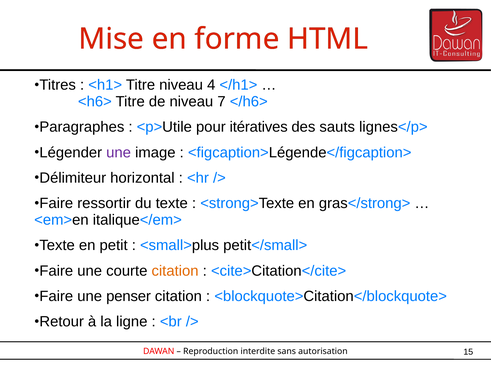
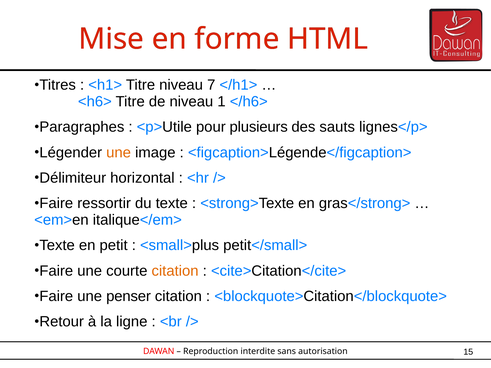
4: 4 -> 7 (211, 85)
7: 7 -> 1 (222, 102)
itératives: itératives -> plusieurs (259, 127)
une colour: purple -> orange (119, 153)
